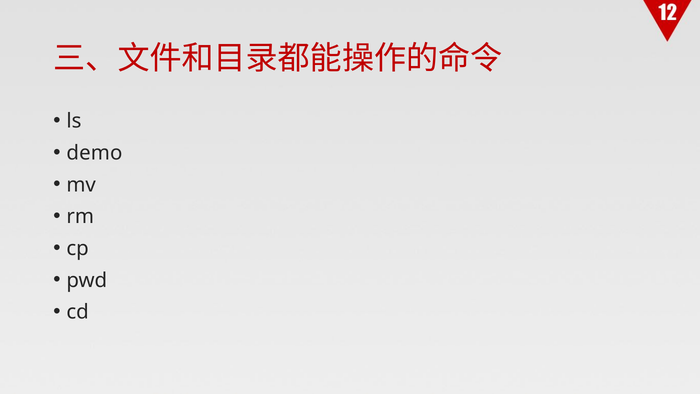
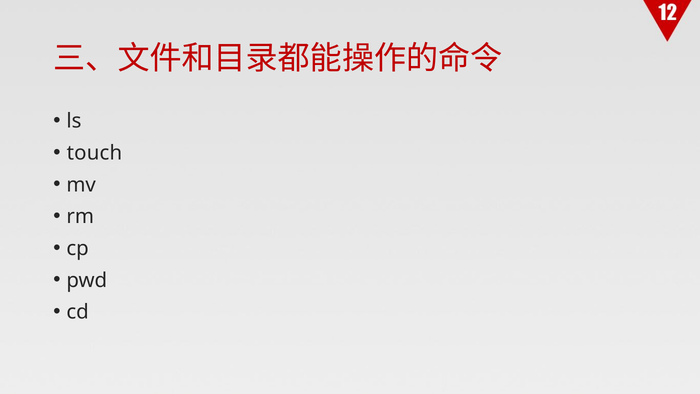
demo: demo -> touch (94, 153)
